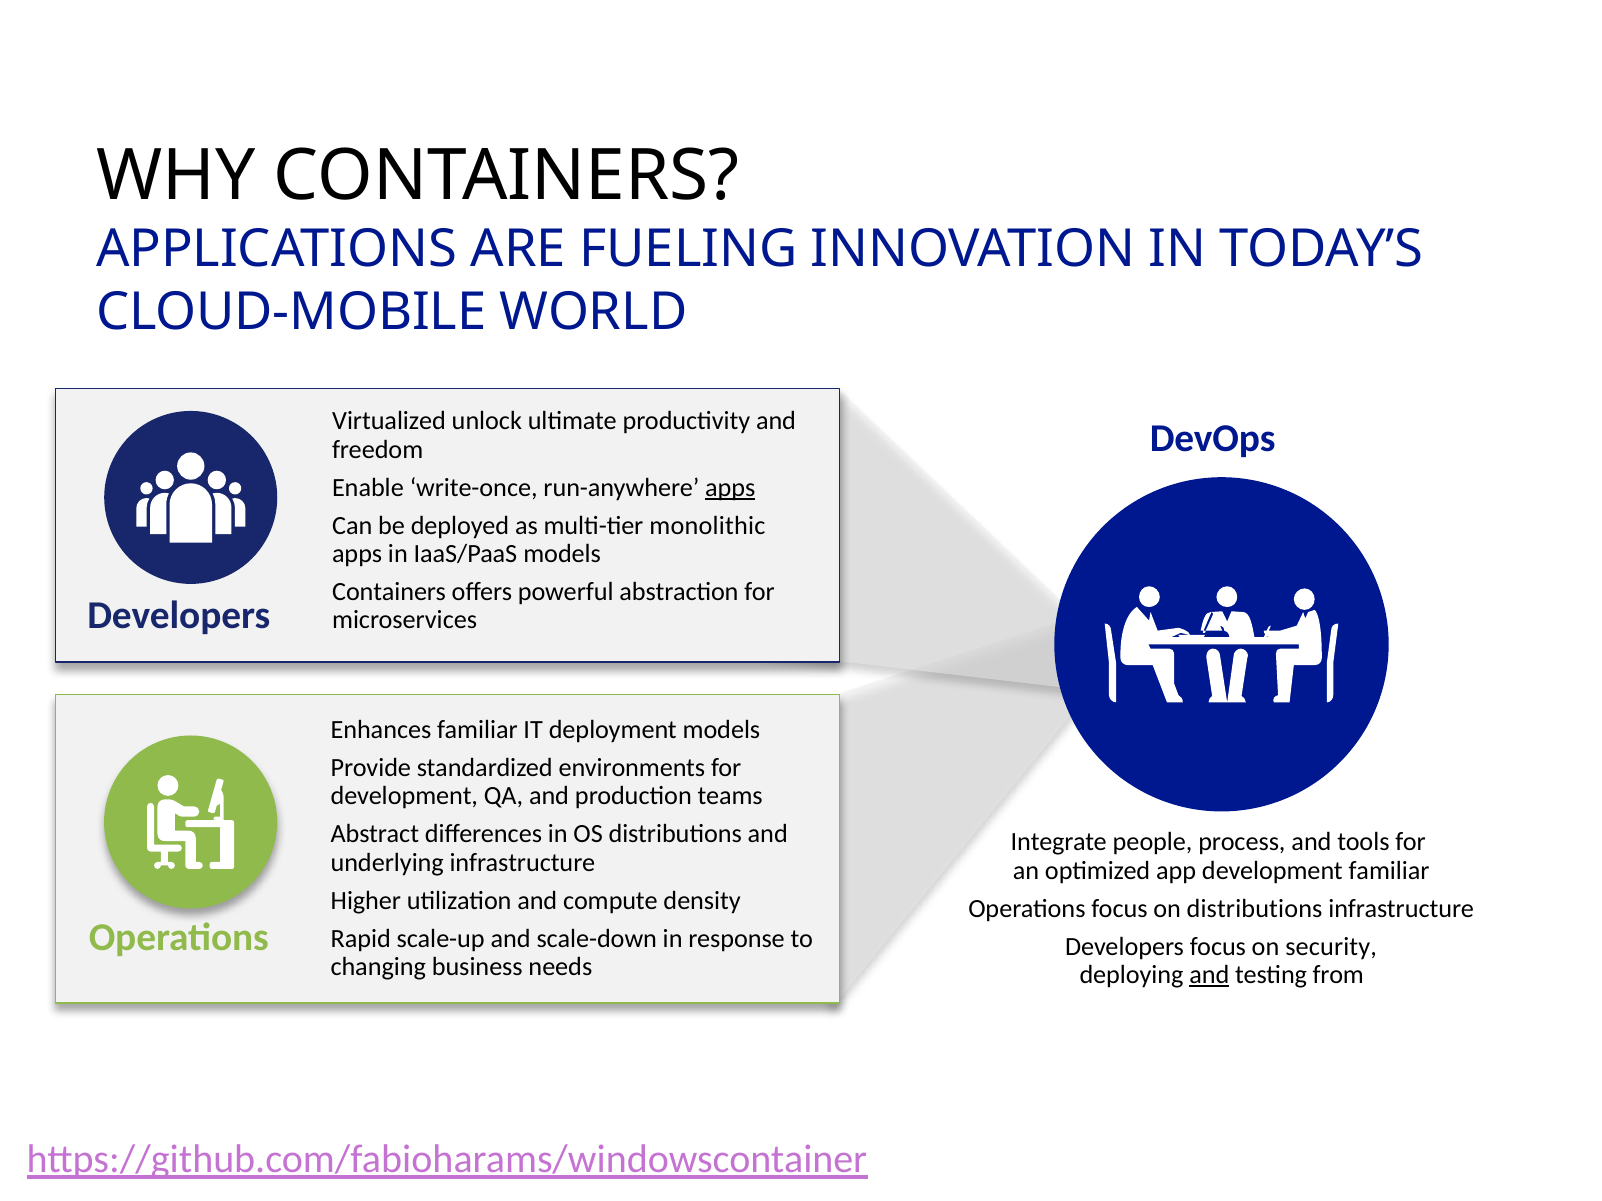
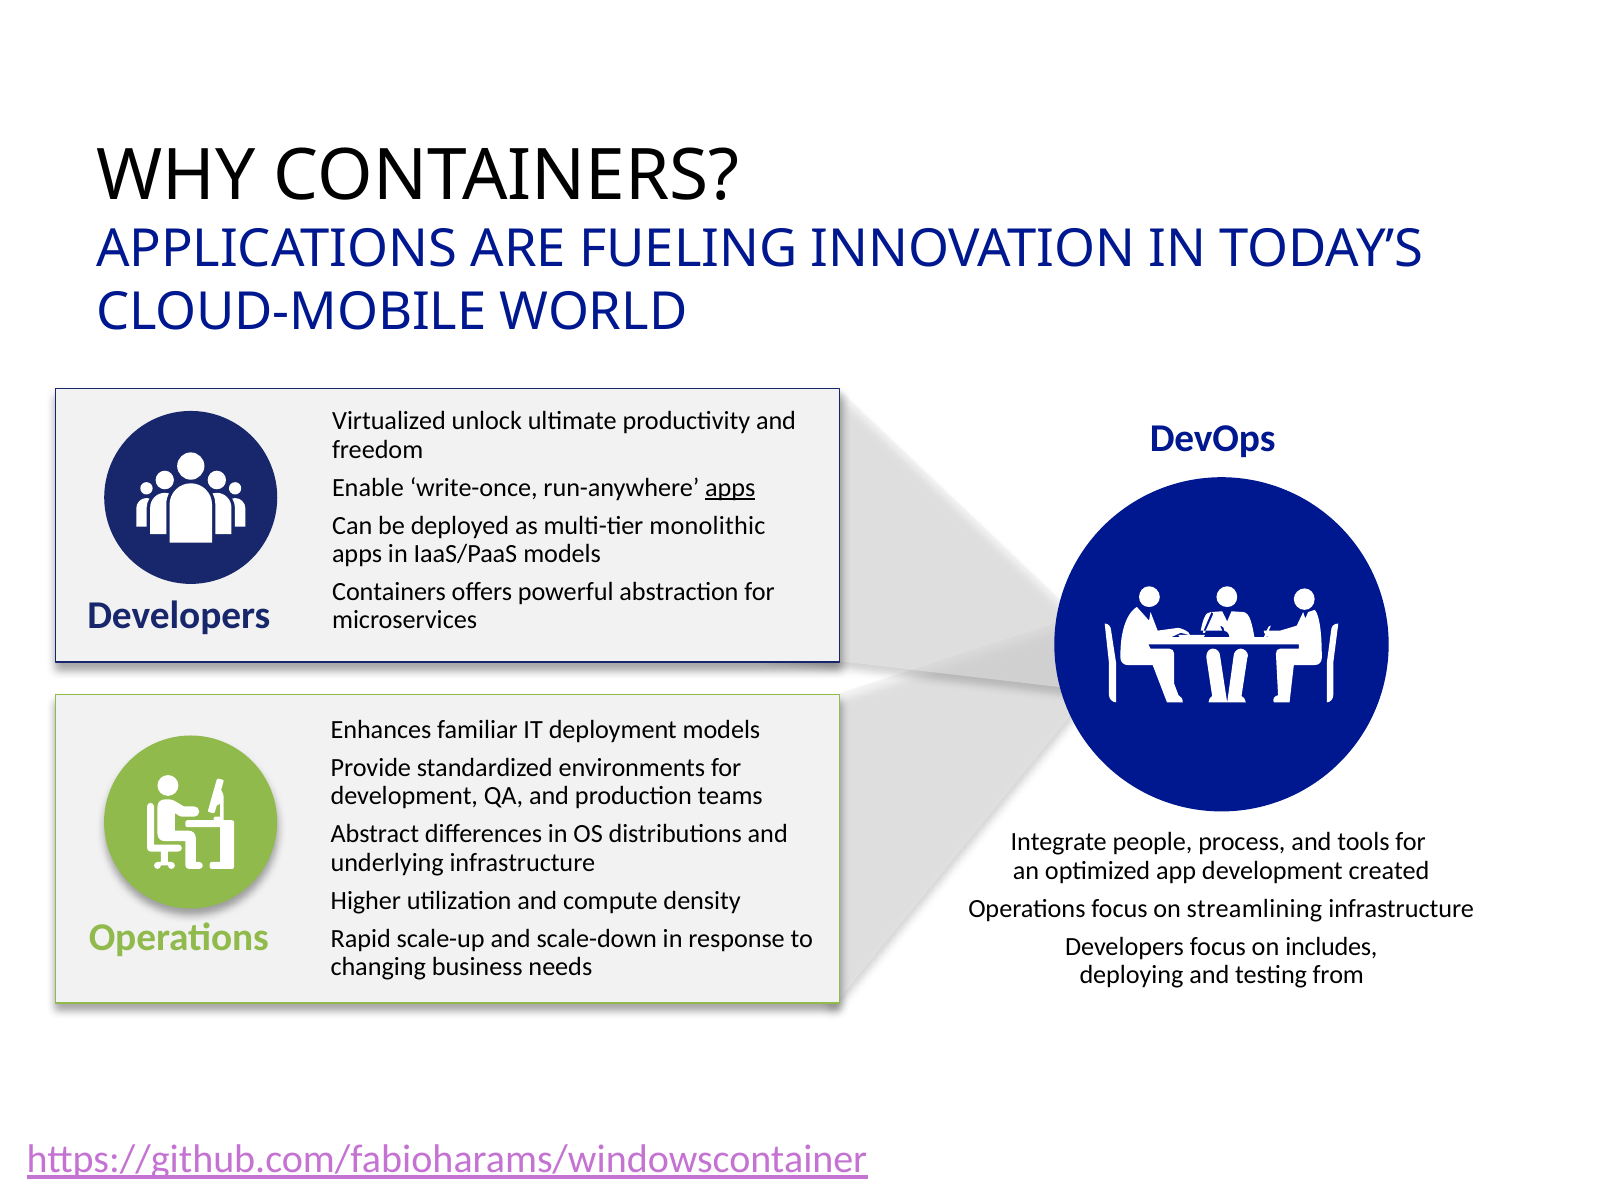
development familiar: familiar -> created (1389, 871)
on distributions: distributions -> streamlining (1254, 909)
security: security -> includes (1331, 947)
and underline: present -> none (1209, 975)
